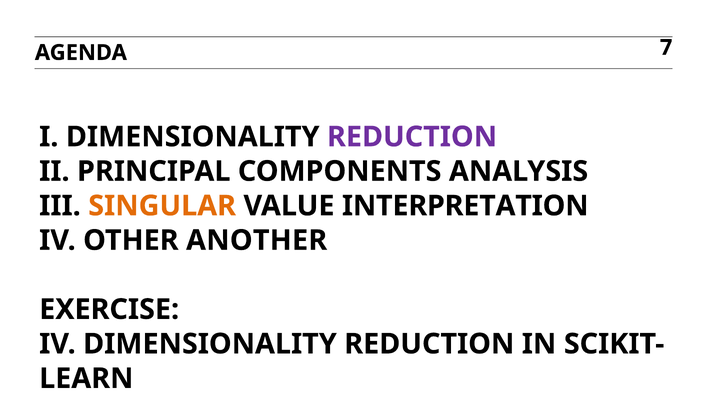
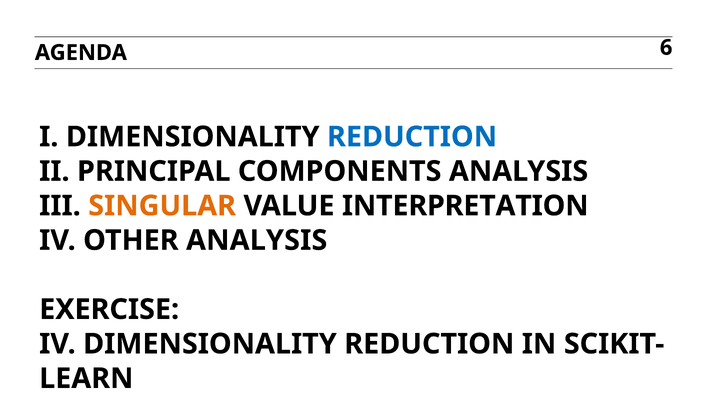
7: 7 -> 6 (666, 48)
REDUCTION colour: purple -> blue (412, 137)
OTHER ANOTHER: ANOTHER -> ANALYSIS (257, 240)
